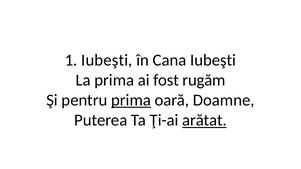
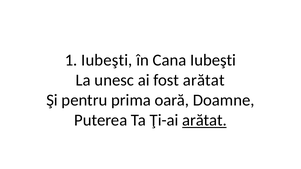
La prima: prima -> unesc (114, 80)
fost rugăm: rugăm -> arătat (204, 80)
prima underline: present -> none (131, 100)
